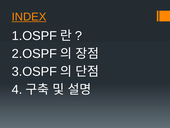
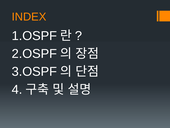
INDEX underline: present -> none (29, 17)
